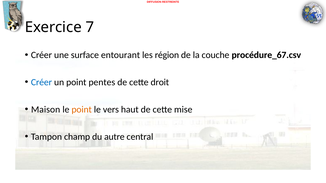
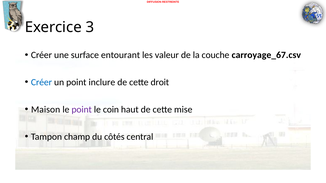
7: 7 -> 3 (90, 27)
région: région -> valeur (167, 55)
procédure_67.csv: procédure_67.csv -> carroyage_67.csv (266, 55)
pentes: pentes -> inclure (102, 82)
point colour: orange -> purple (82, 110)
vers: vers -> coin (111, 110)
autre: autre -> côtés (114, 137)
